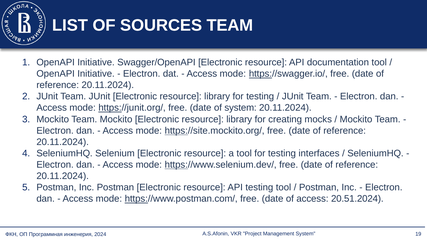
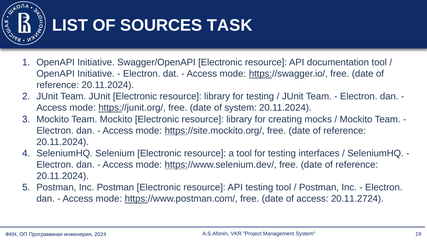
SOURCES TEAM: TEAM -> TASK (230, 25)
20.51.2024: 20.51.2024 -> 20.11.2724 (357, 199)
